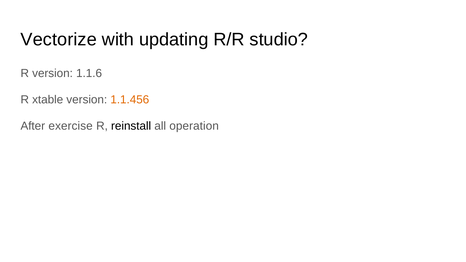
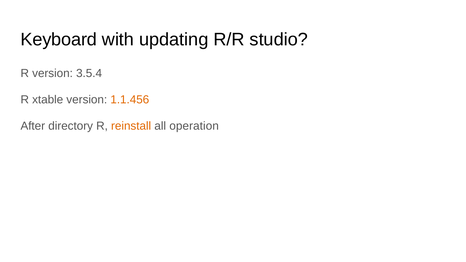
Vectorize: Vectorize -> Keyboard (59, 39)
1.1.6: 1.1.6 -> 3.5.4 (89, 73)
exercise: exercise -> directory (71, 126)
reinstall colour: black -> orange (131, 126)
